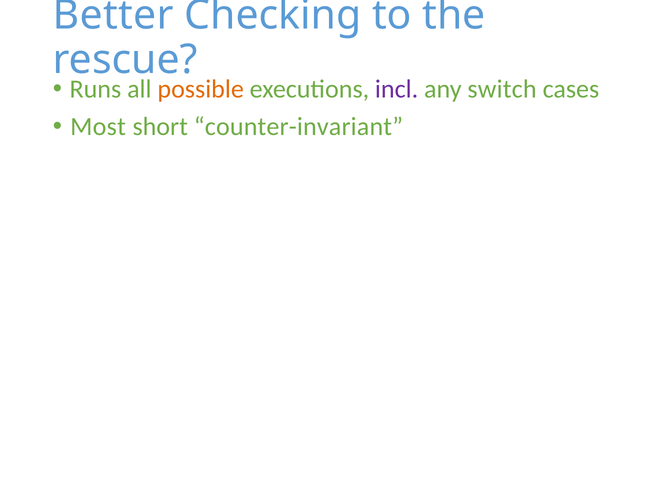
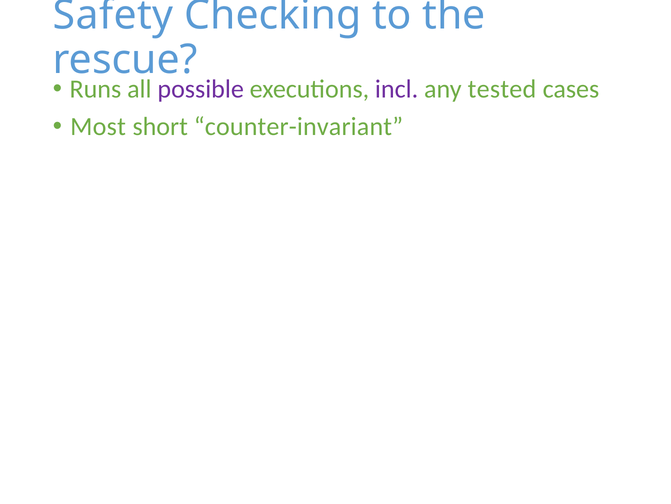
Better: Better -> Safety (113, 15)
possible colour: orange -> purple (201, 89)
switch: switch -> tested (502, 89)
